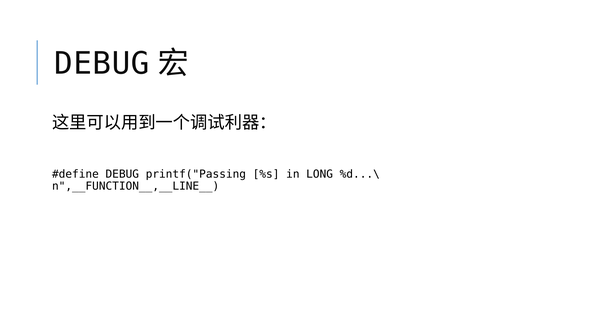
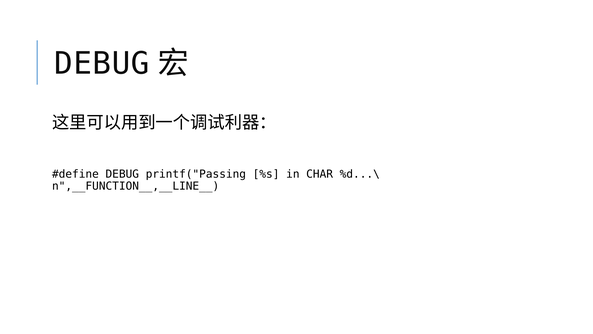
LONG: LONG -> CHAR (320, 174)
